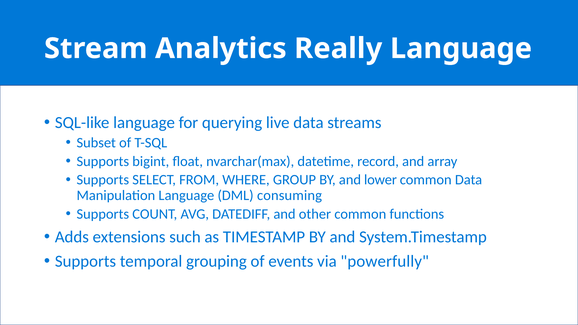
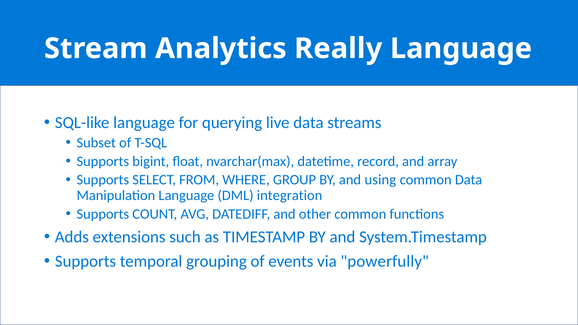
lower: lower -> using (380, 180)
consuming: consuming -> integration (290, 196)
